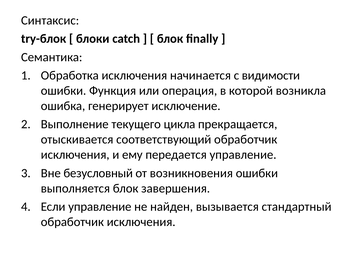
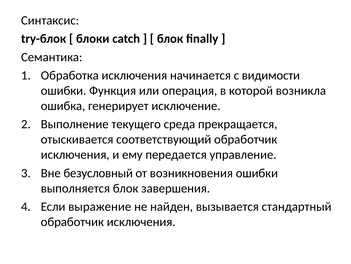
цикла: цикла -> среда (179, 124)
Если управление: управление -> выражение (100, 206)
